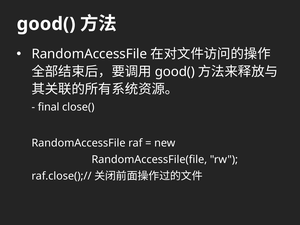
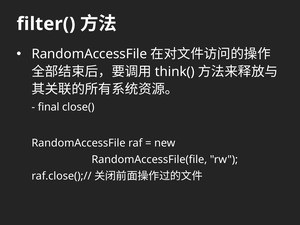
good(: good( -> filter( (46, 24)
good(: good( -> think( (175, 72)
